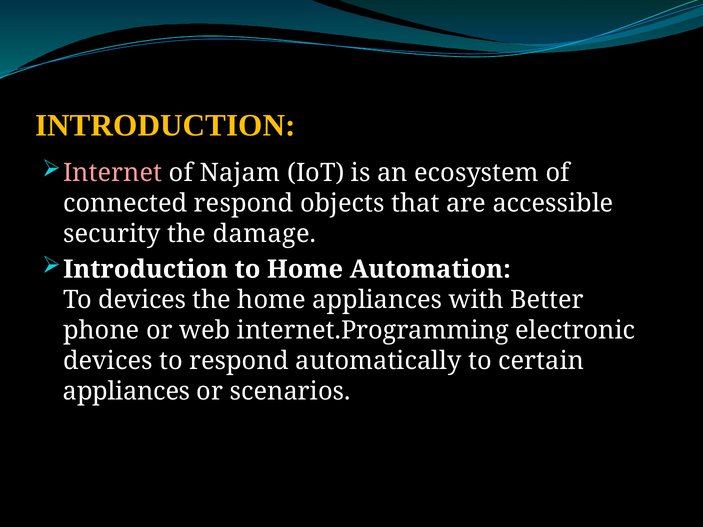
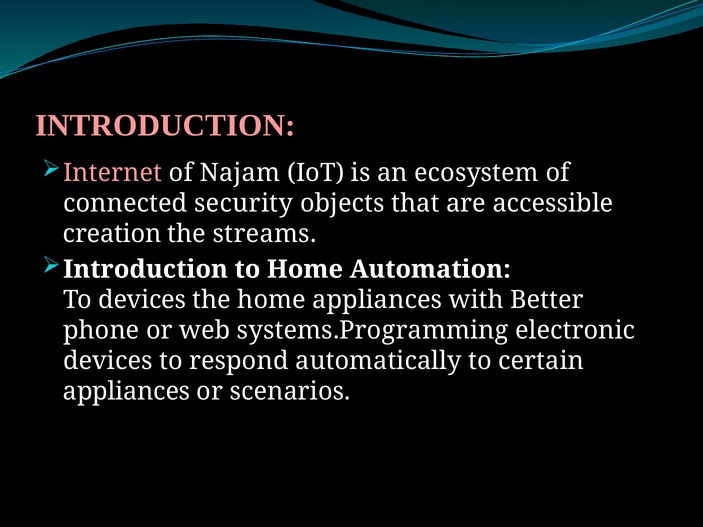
INTRODUCTION colour: yellow -> pink (165, 125)
connected respond: respond -> security (244, 203)
security: security -> creation (112, 234)
damage: damage -> streams (265, 234)
internet.Programming: internet.Programming -> systems.Programming (373, 331)
